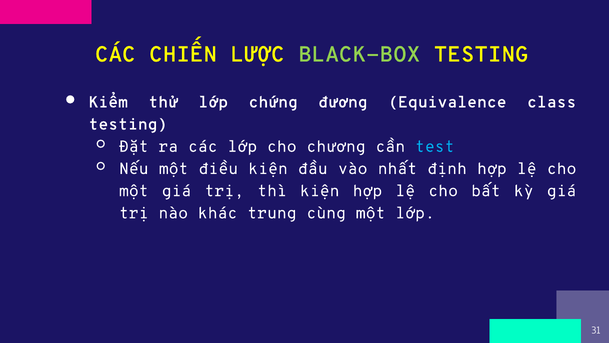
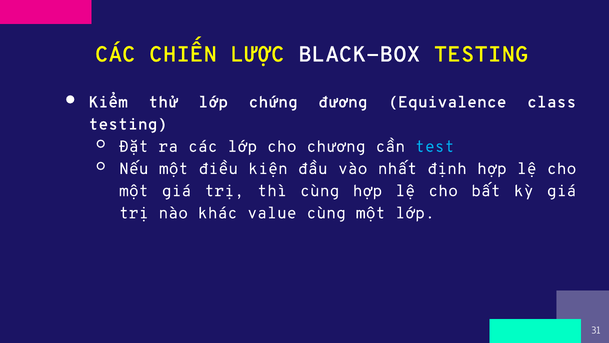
BLACK-BOX colour: light green -> white (359, 54)
thì kiện: kiện -> cùng (320, 191)
trung: trung -> value (272, 213)
